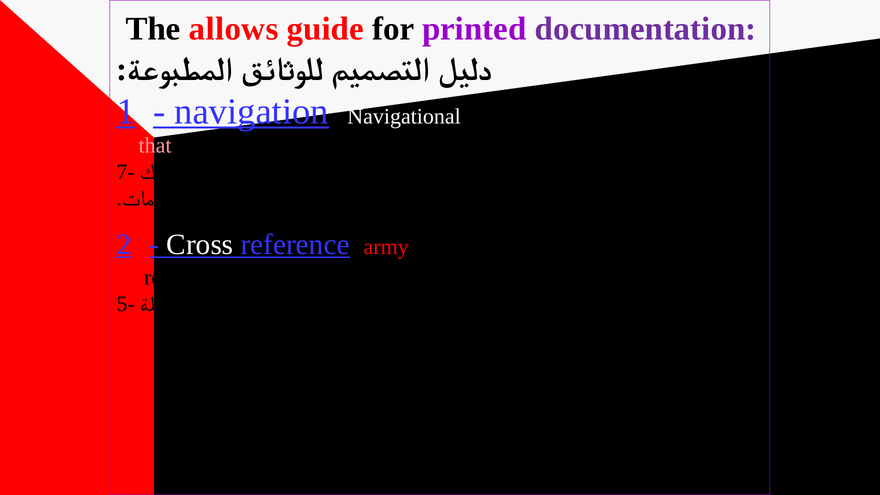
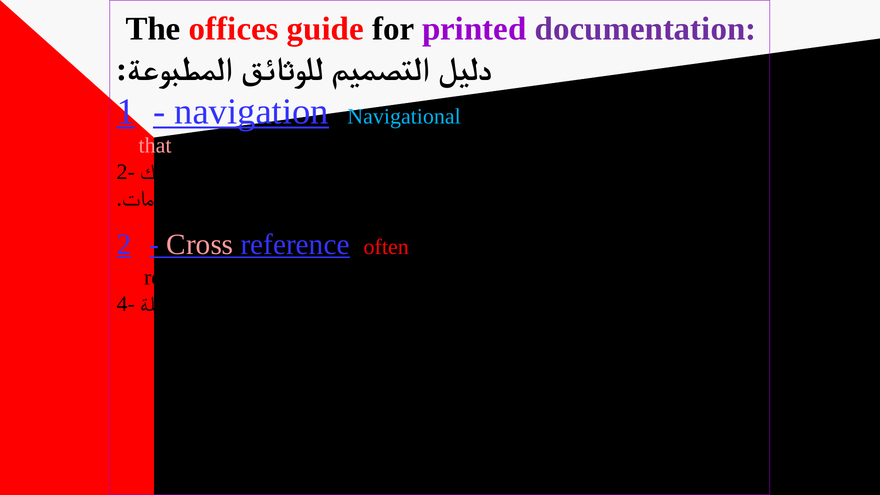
allows: allows -> offices (234, 29)
Navigational colour: white -> light blue (404, 116)
7-: 7- -> 2- (126, 172)
Cross colour: white -> pink (200, 244)
army: army -> often (386, 247)
5-: 5- -> 4- (126, 304)
